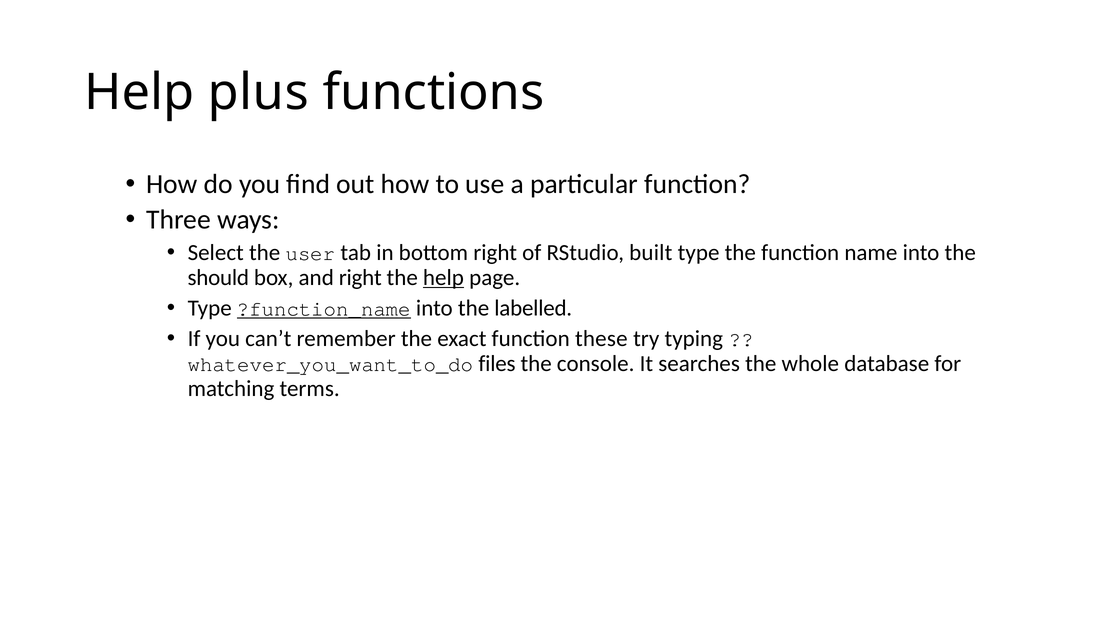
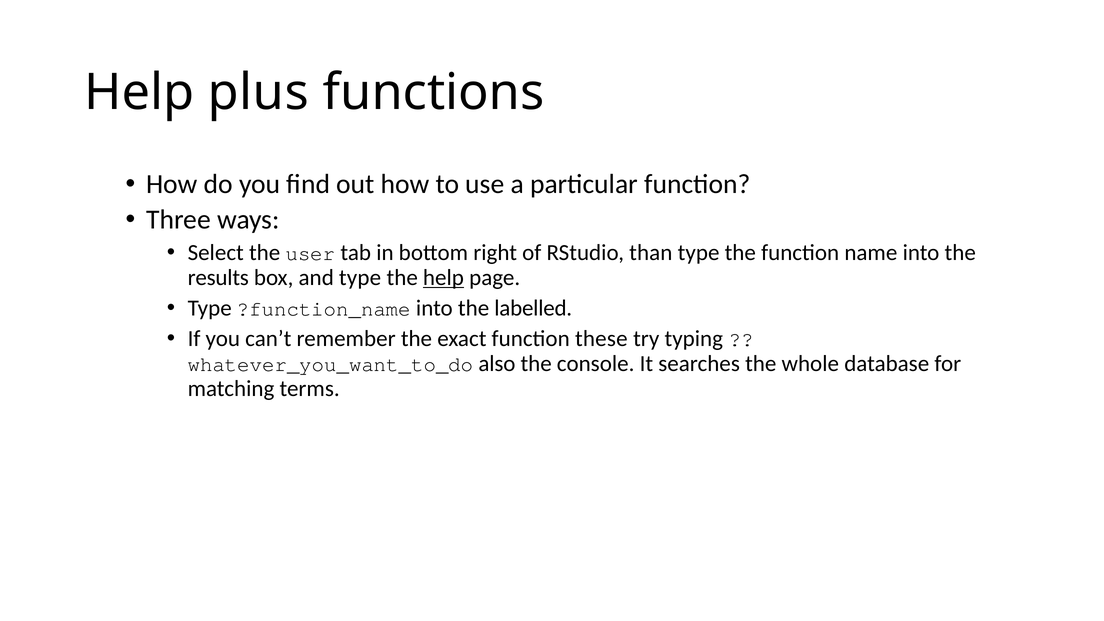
built: built -> than (651, 253)
should: should -> results (218, 278)
and right: right -> type (360, 278)
?function_name underline: present -> none (324, 309)
files: files -> also (497, 364)
